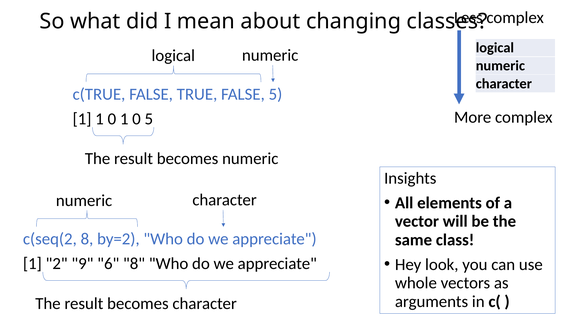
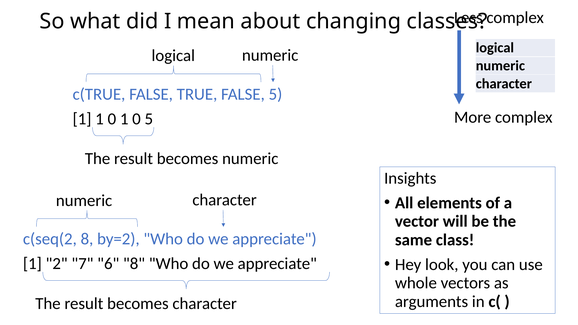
9: 9 -> 7 (82, 264)
